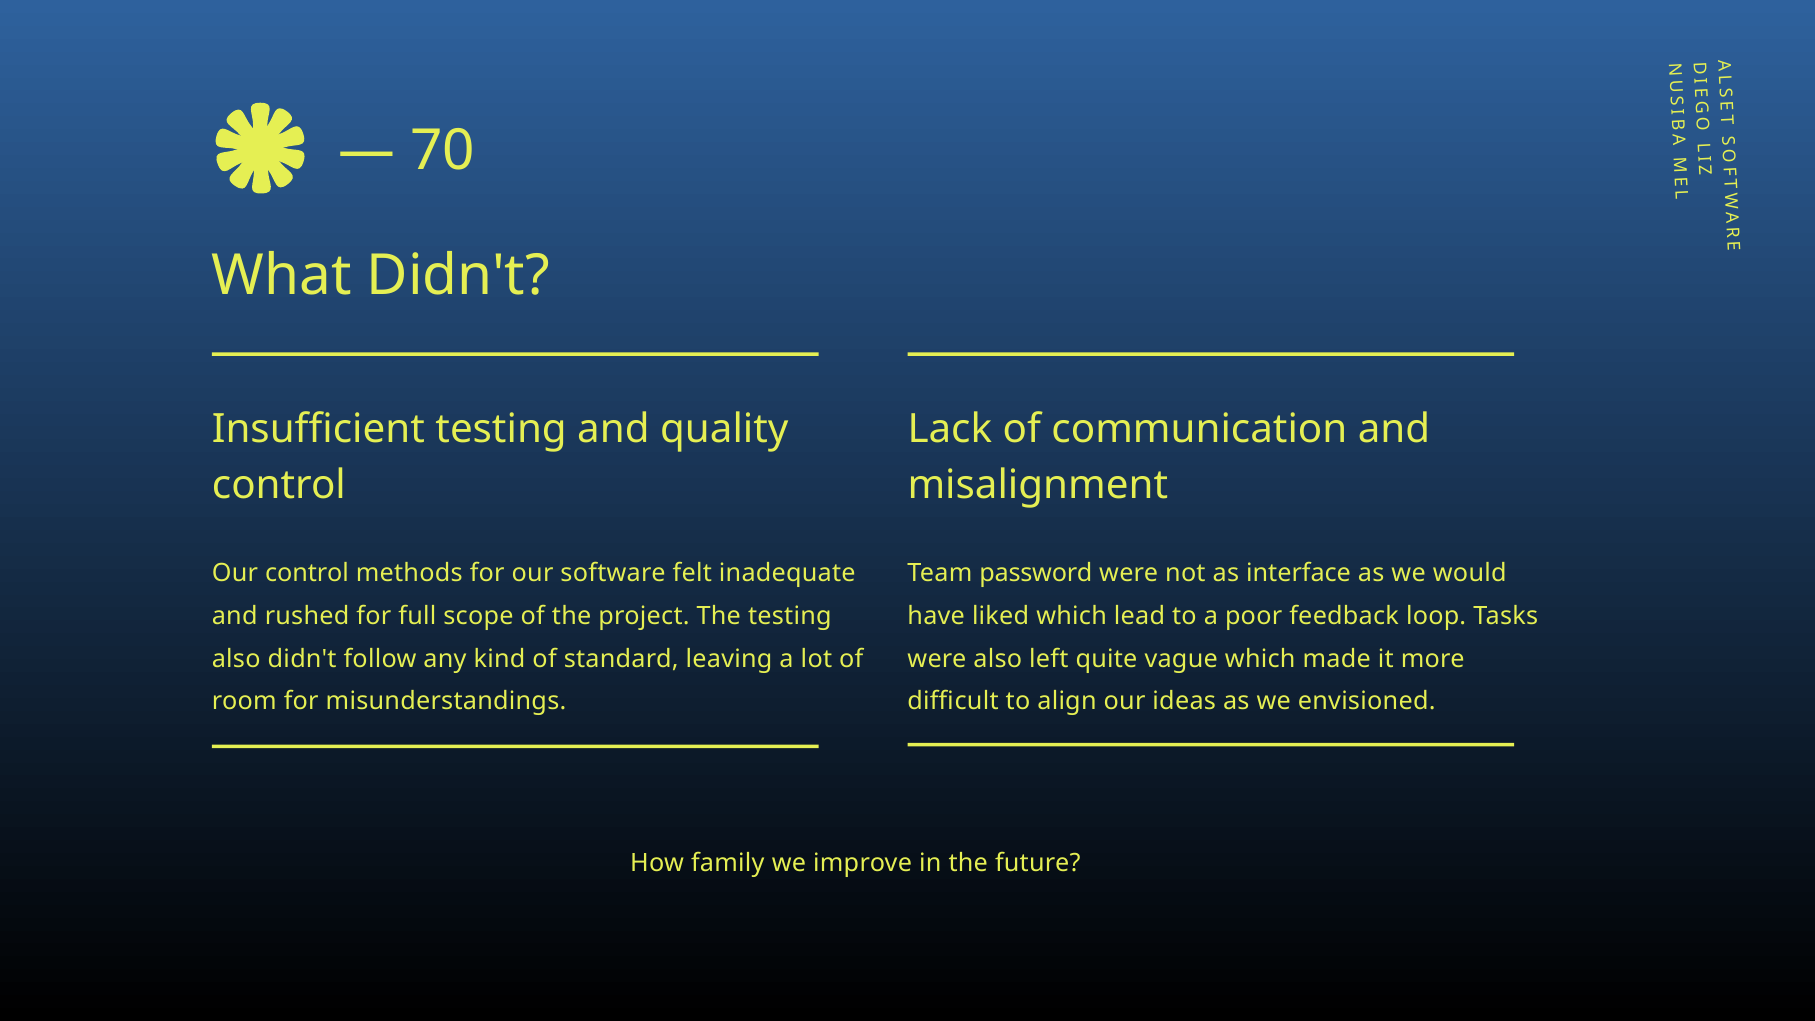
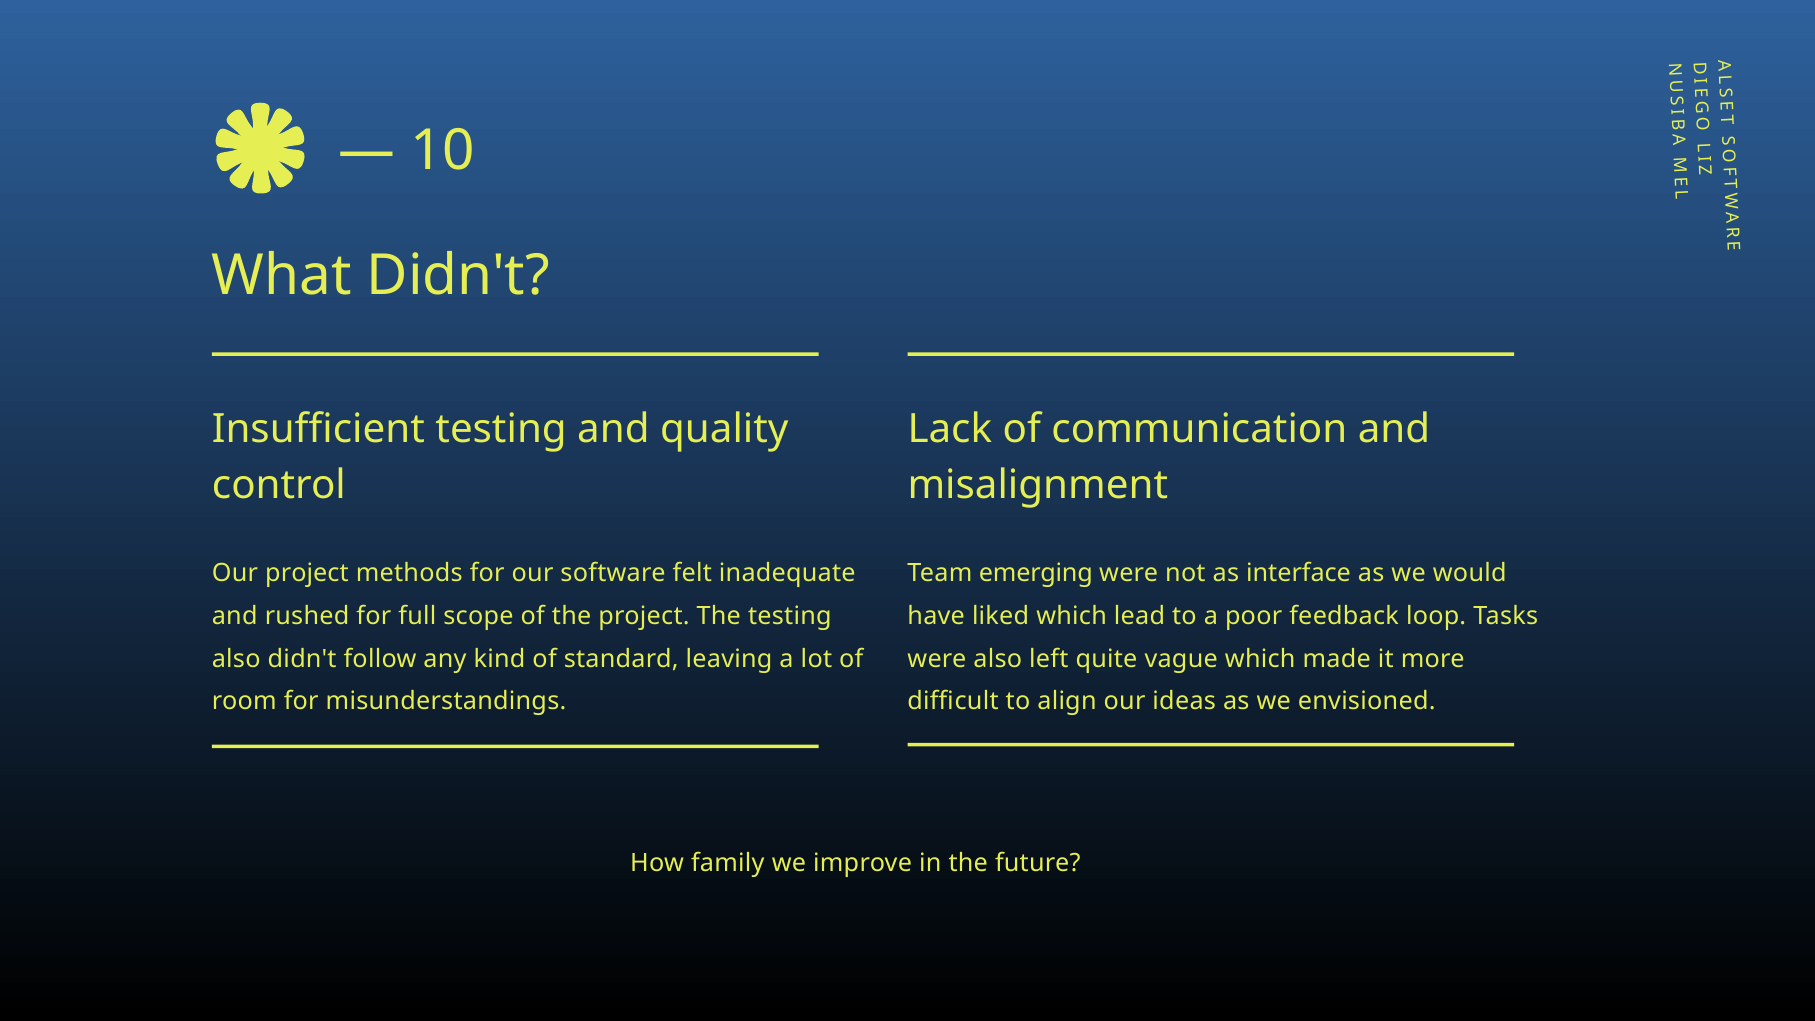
70: 70 -> 10 (442, 150)
Our control: control -> project (307, 573)
password: password -> emerging (1036, 573)
